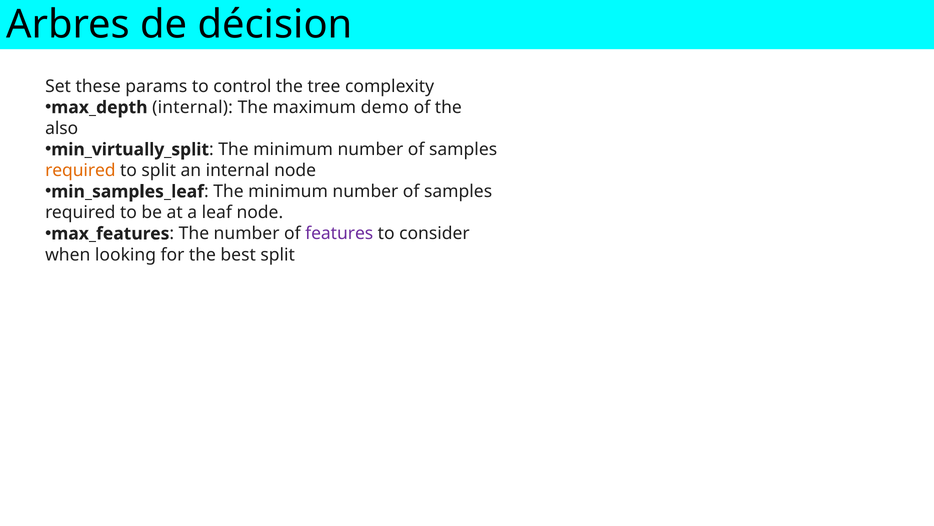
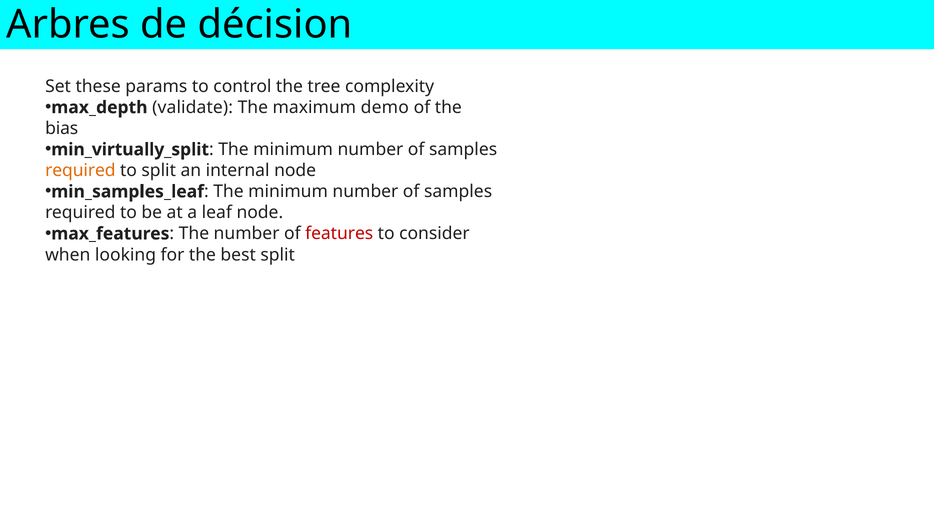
max_depth internal: internal -> validate (193, 107)
also: also -> bias (62, 128)
features colour: purple -> red (339, 233)
